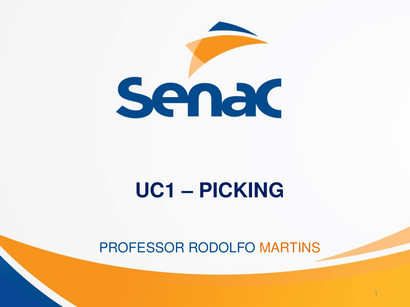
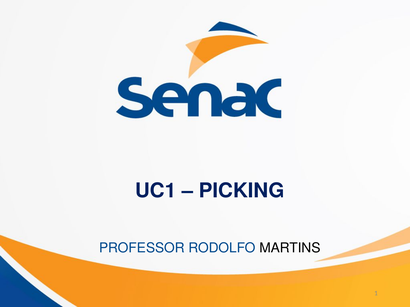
MARTINS colour: orange -> black (290, 248)
